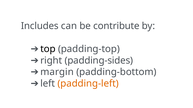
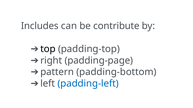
padding-sides: padding-sides -> padding-page (99, 61)
margin: margin -> pattern (57, 72)
padding-left colour: orange -> blue (88, 84)
